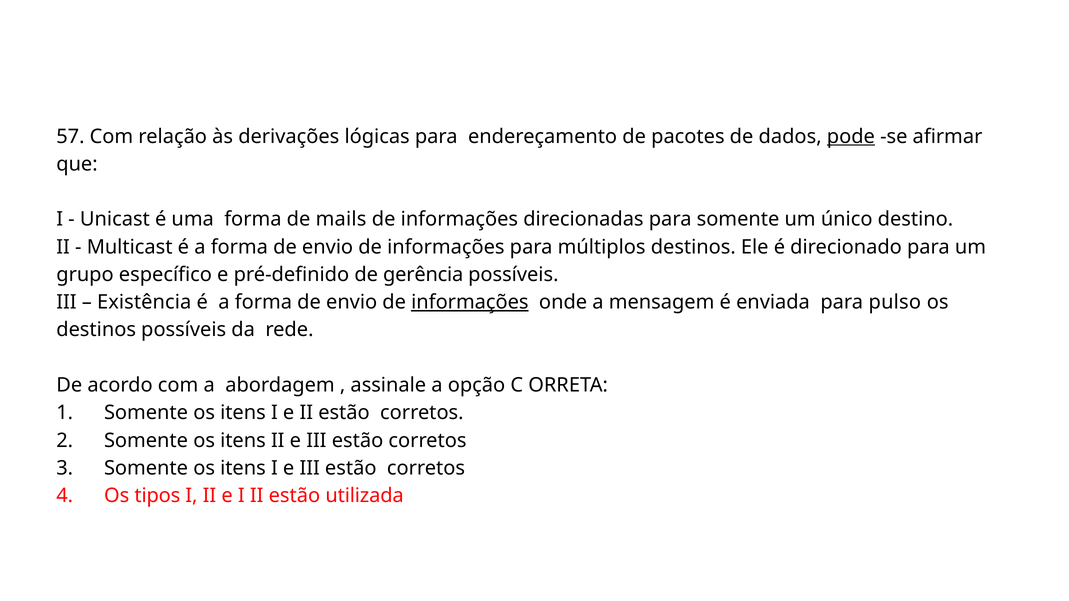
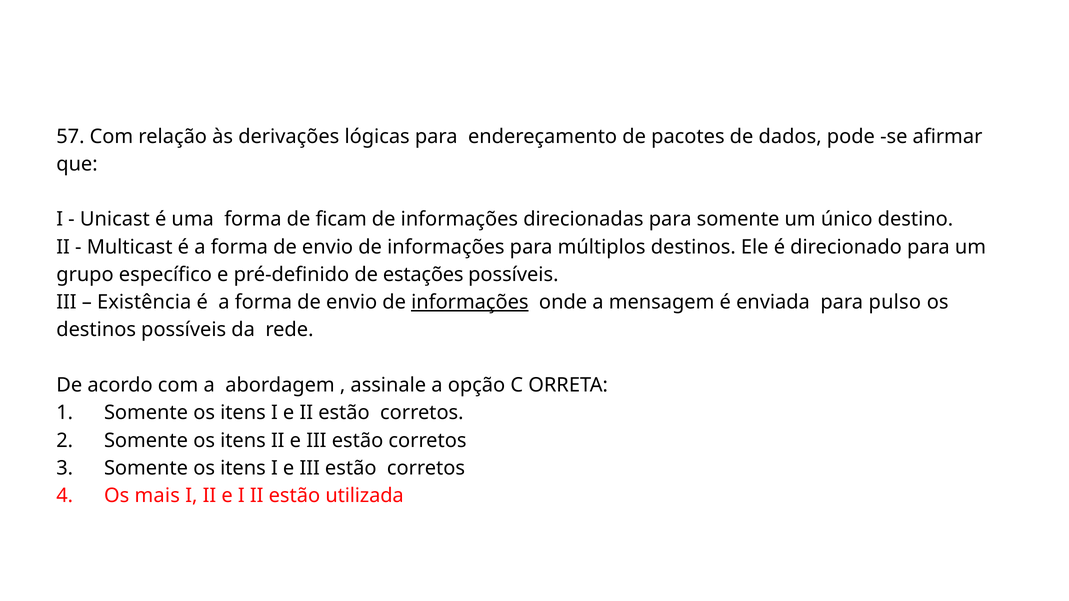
pode underline: present -> none (851, 136)
mails: mails -> ficam (341, 219)
gerência: gerência -> estações (423, 275)
tipos: tipos -> mais (157, 496)
